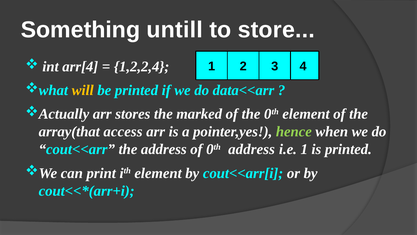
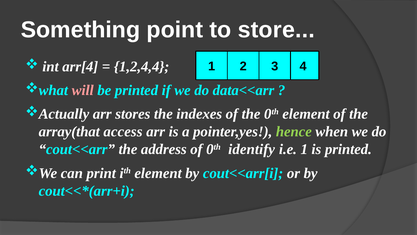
untill: untill -> point (175, 30)
1,2,2,4: 1,2,2,4 -> 1,2,4,4 (142, 66)
will colour: yellow -> pink (83, 90)
marked: marked -> indexes (199, 114)
0th address: address -> identify (252, 149)
